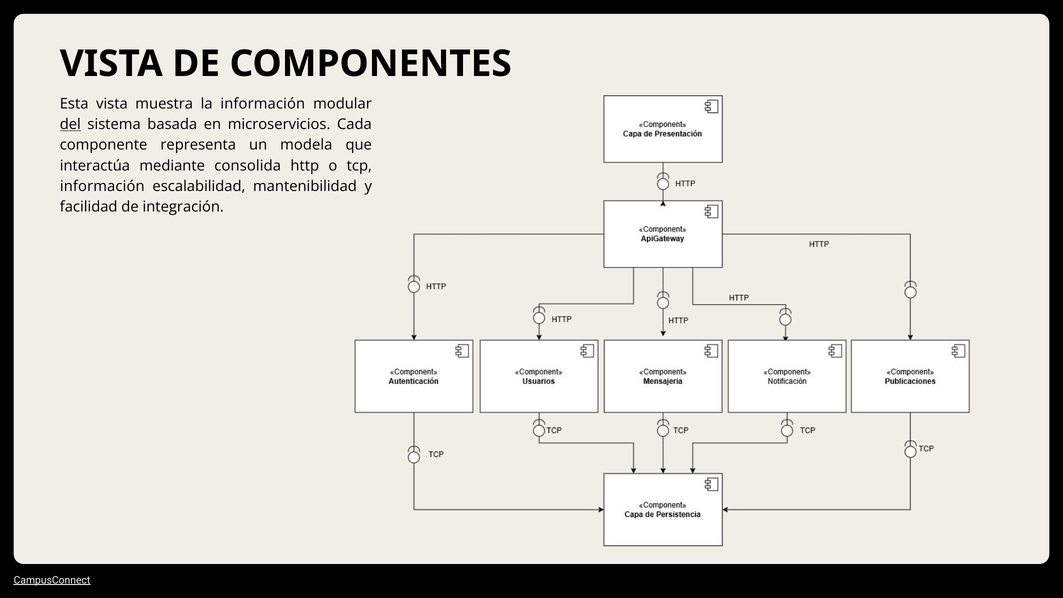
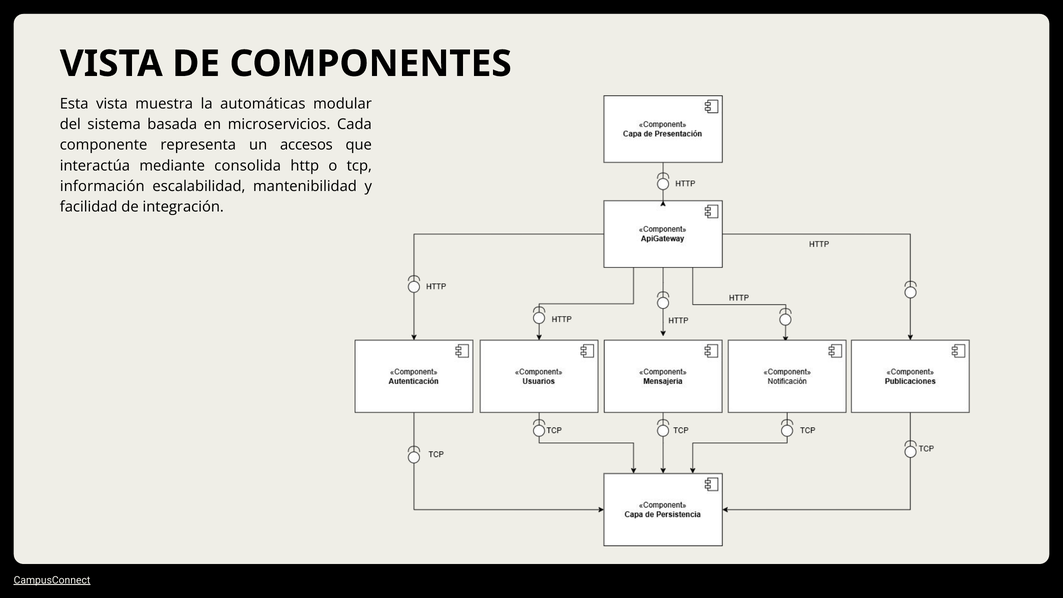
la información: información -> automáticas (263, 104)
del underline: present -> none (70, 124)
modela: modela -> accesos (306, 145)
